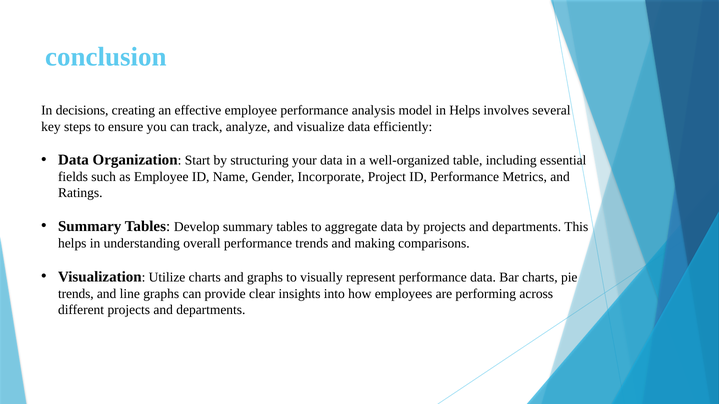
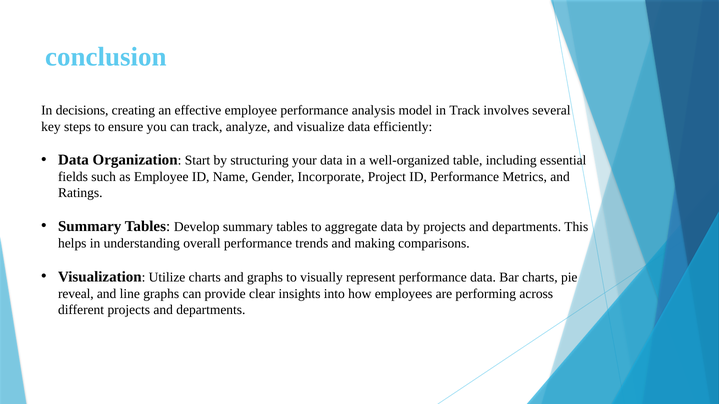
in Helps: Helps -> Track (465, 111)
trends: trends -> reveal (76, 294)
